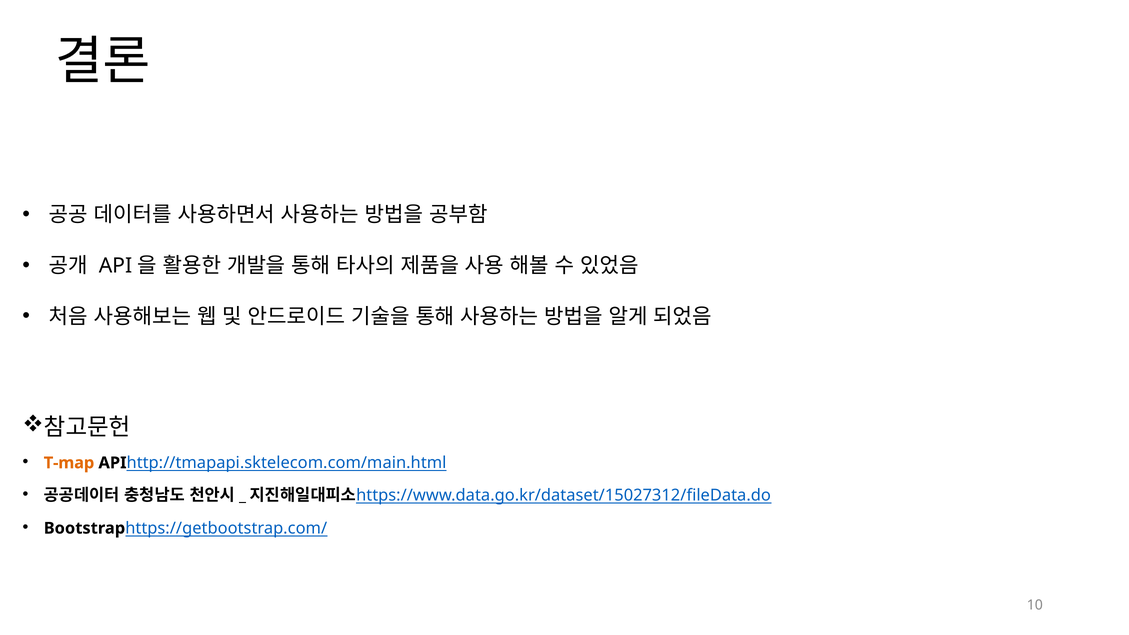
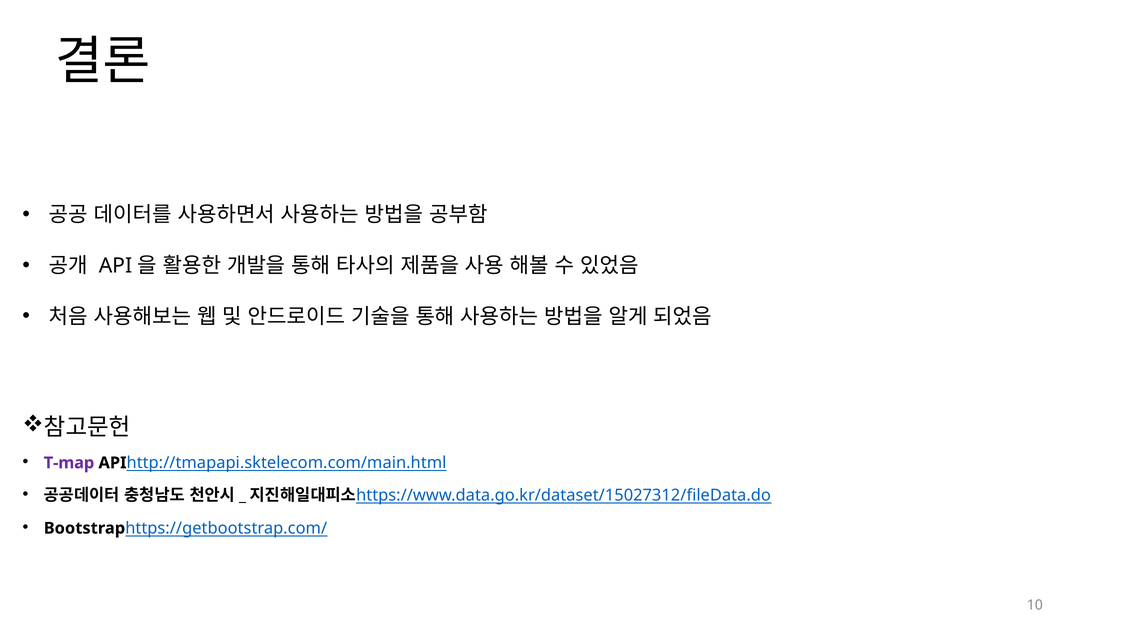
T-map colour: orange -> purple (69, 463)
